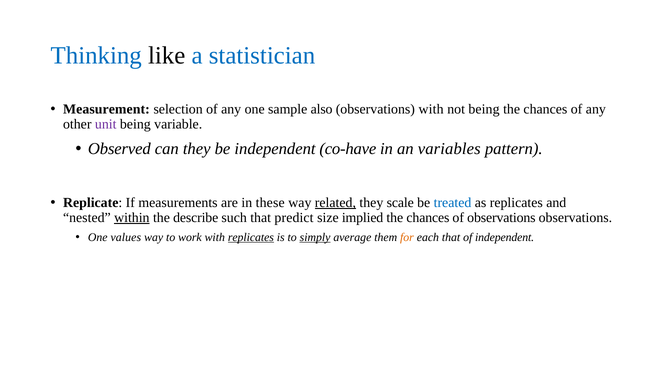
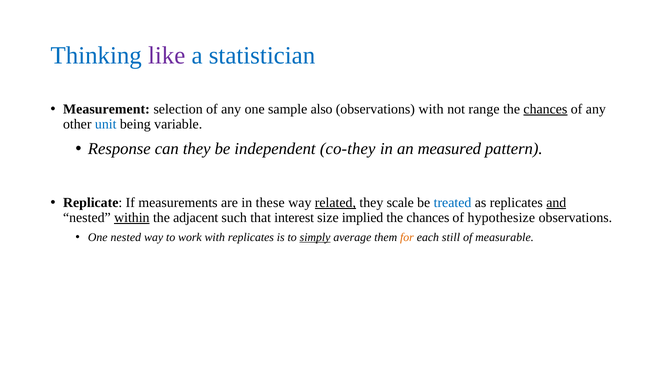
like colour: black -> purple (167, 56)
not being: being -> range (484, 109)
chances underline: none -> present (545, 109)
unit colour: purple -> blue (106, 124)
Observed: Observed -> Response (119, 149)
co-have: co-have -> co-they (348, 149)
variables: variables -> measured (449, 149)
and underline: none -> present (556, 203)
describe: describe -> adjacent (196, 218)
predict: predict -> interest (294, 218)
of observations: observations -> hypothesize (501, 218)
One values: values -> nested (126, 238)
replicates underline: present -> none (251, 238)
each that: that -> still (451, 238)
of independent: independent -> measurable (505, 238)
